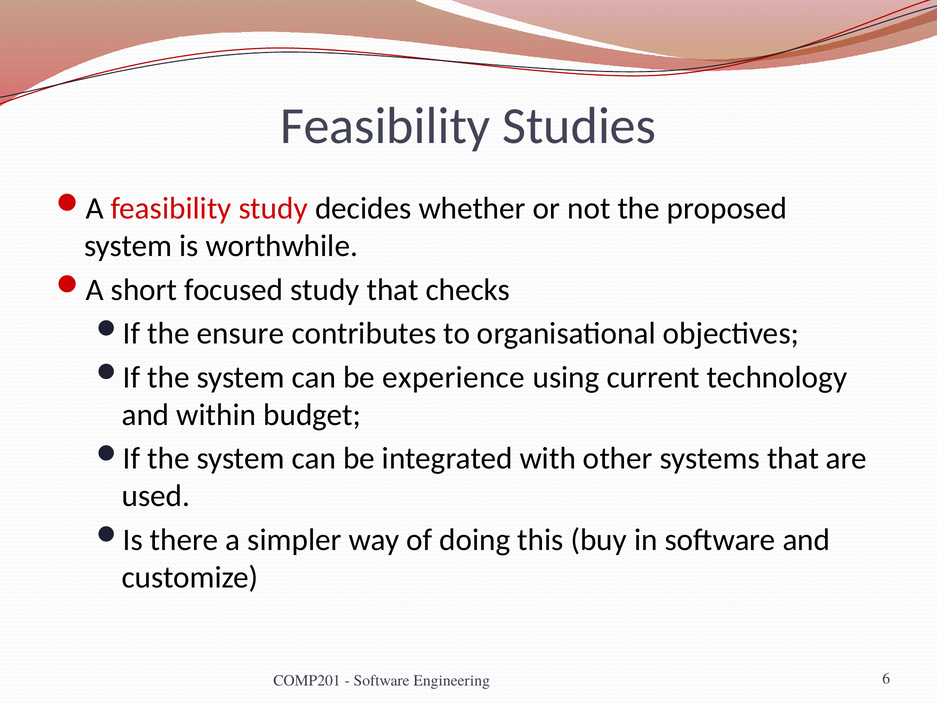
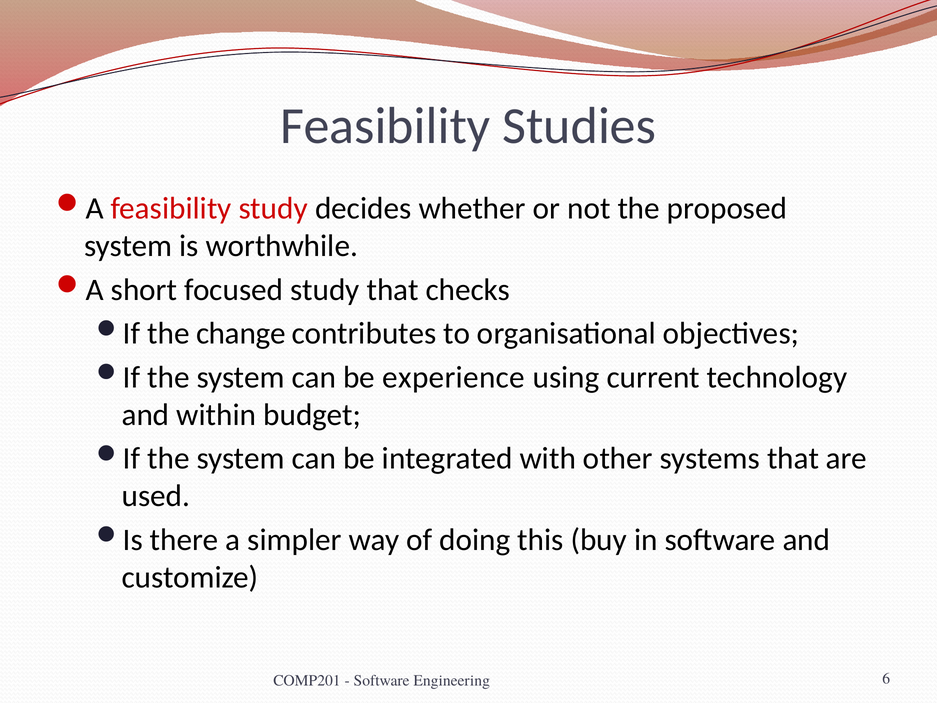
ensure: ensure -> change (241, 333)
